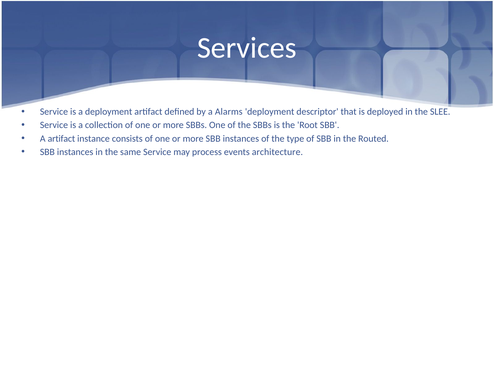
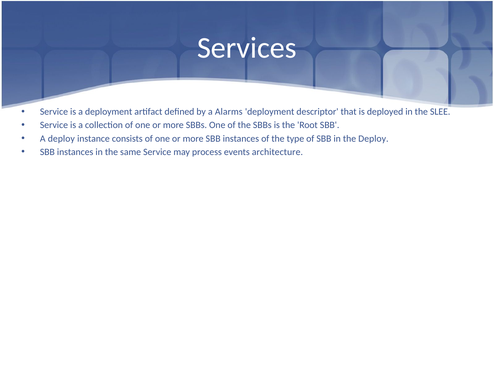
A artifact: artifact -> deploy (61, 139)
the Routed: Routed -> Deploy (373, 139)
